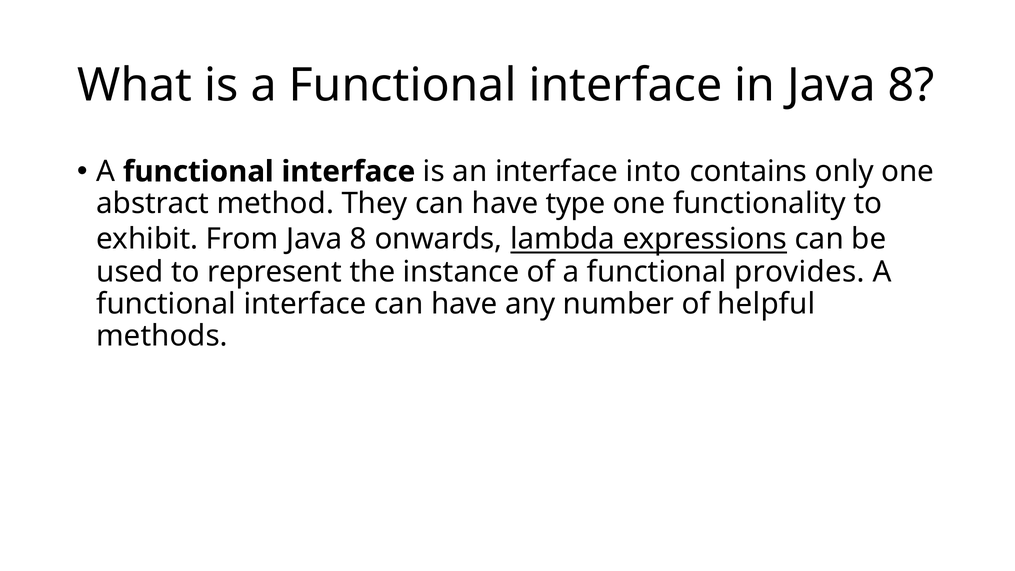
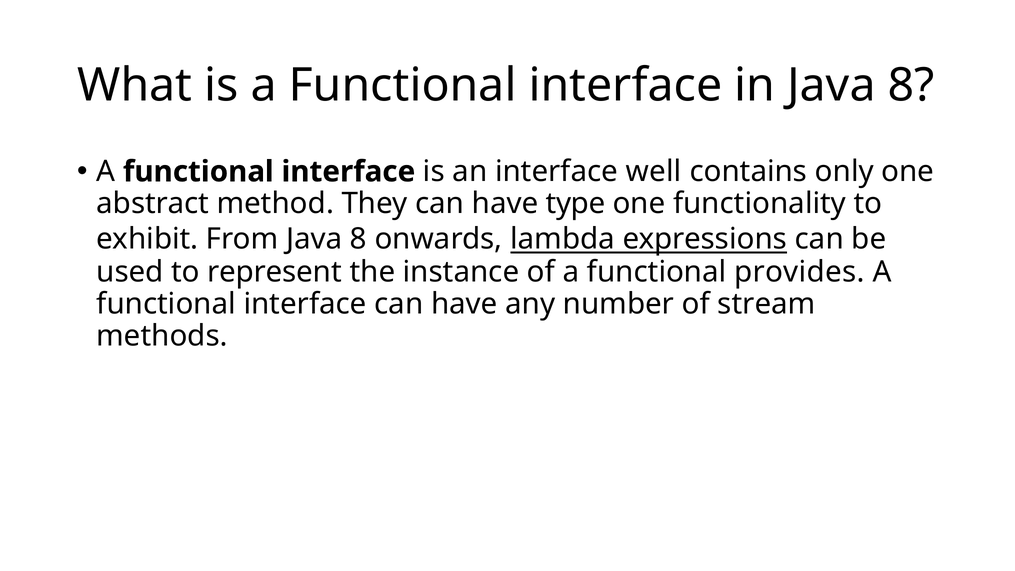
into: into -> well (654, 172)
helpful: helpful -> stream (766, 304)
